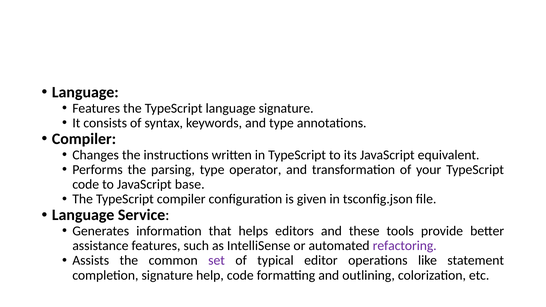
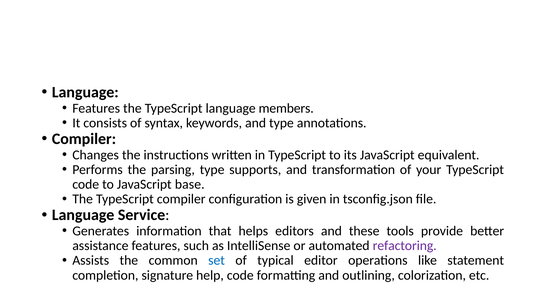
language signature: signature -> members (286, 108)
operator: operator -> supports (255, 170)
set colour: purple -> blue (217, 261)
